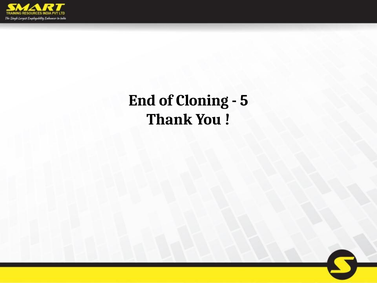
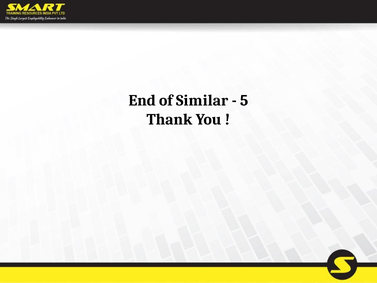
Cloning: Cloning -> Similar (202, 100)
